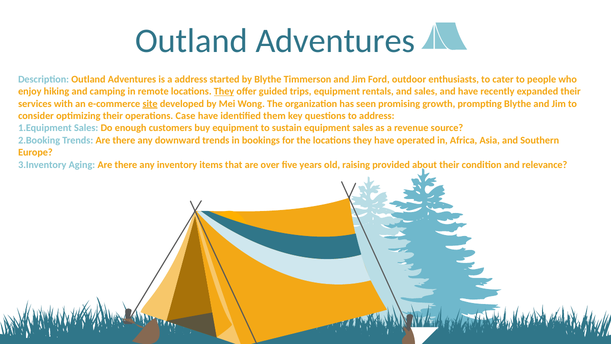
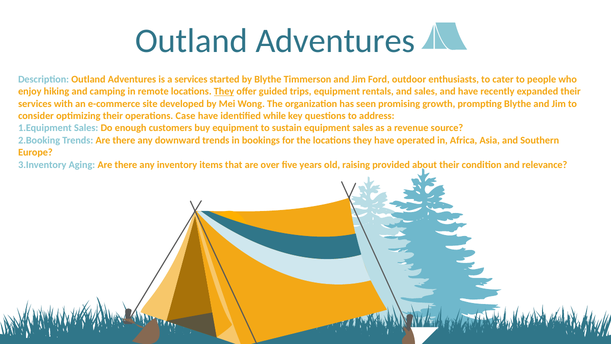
a address: address -> services (191, 79)
site underline: present -> none (150, 104)
them: them -> while (275, 116)
